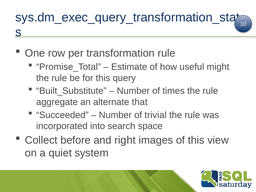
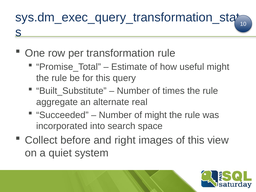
that: that -> real (140, 102)
of trivial: trivial -> might (156, 115)
